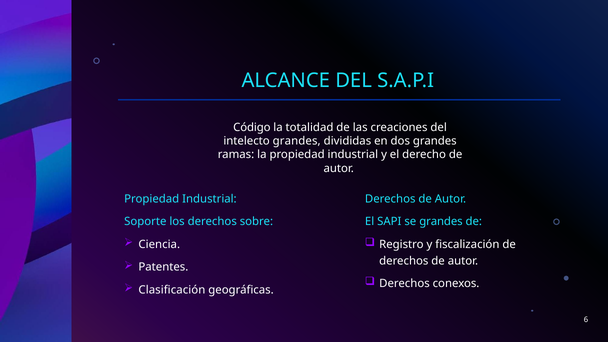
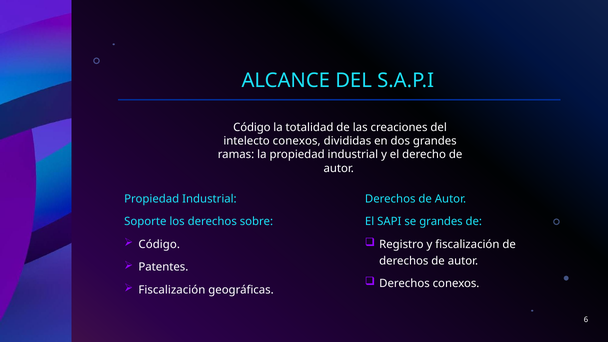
intelecto grandes: grandes -> conexos (297, 141)
Ciencia: Ciencia -> Código (159, 244)
Clasificación: Clasificación -> Fiscalización (172, 290)
